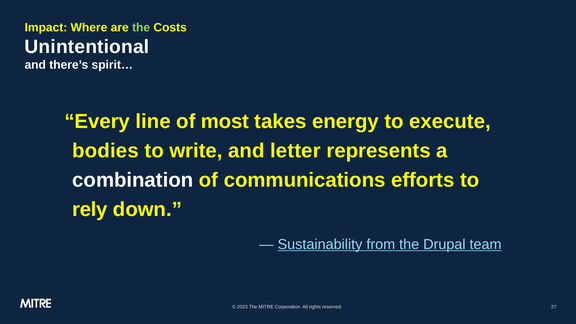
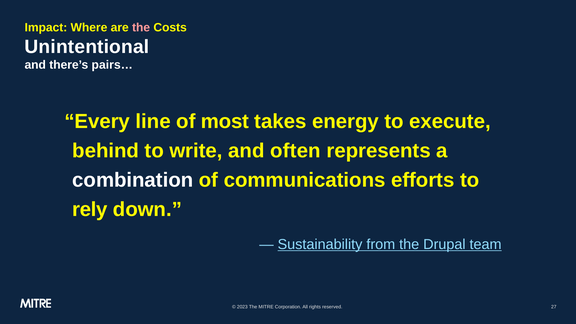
the colour: light green -> pink (141, 27)
spirit…: spirit… -> pairs… (112, 65)
bodies: bodies -> behind (106, 151)
letter: letter -> often (295, 151)
